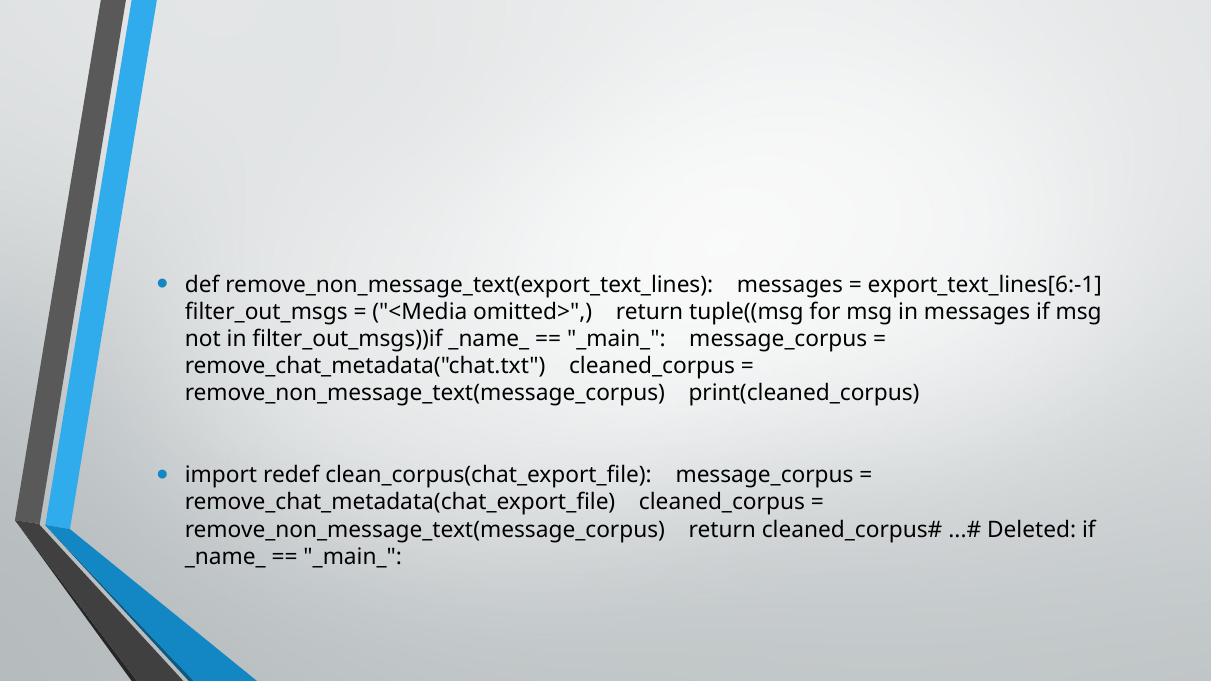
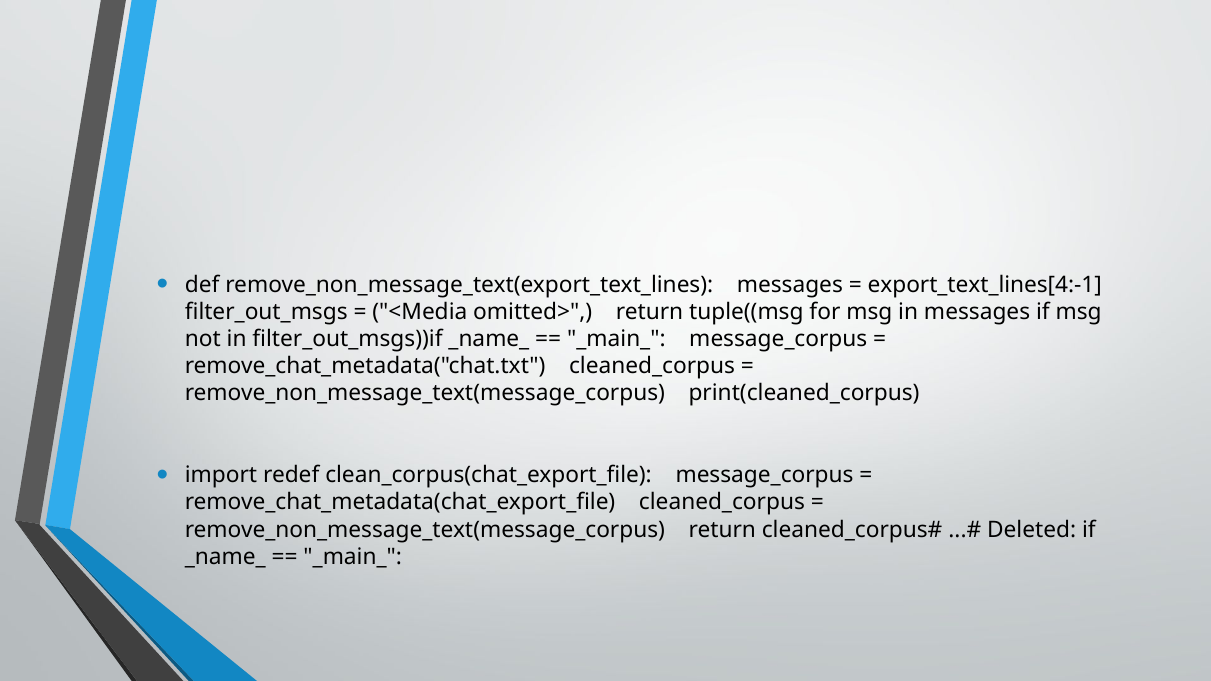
export_text_lines[6:-1: export_text_lines[6:-1 -> export_text_lines[4:-1 (985, 285)
